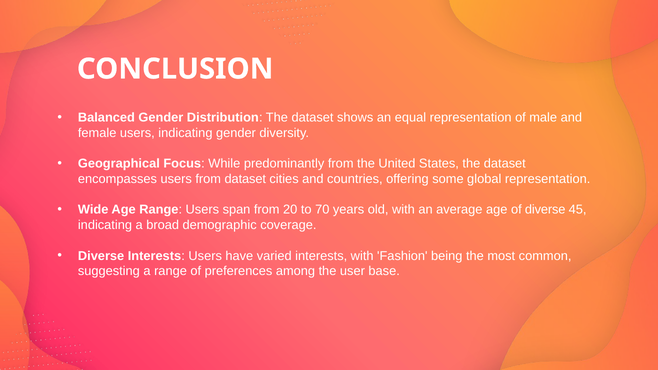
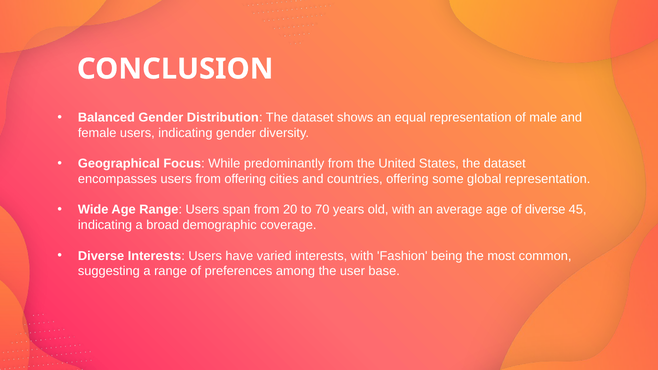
from dataset: dataset -> offering (245, 179)
